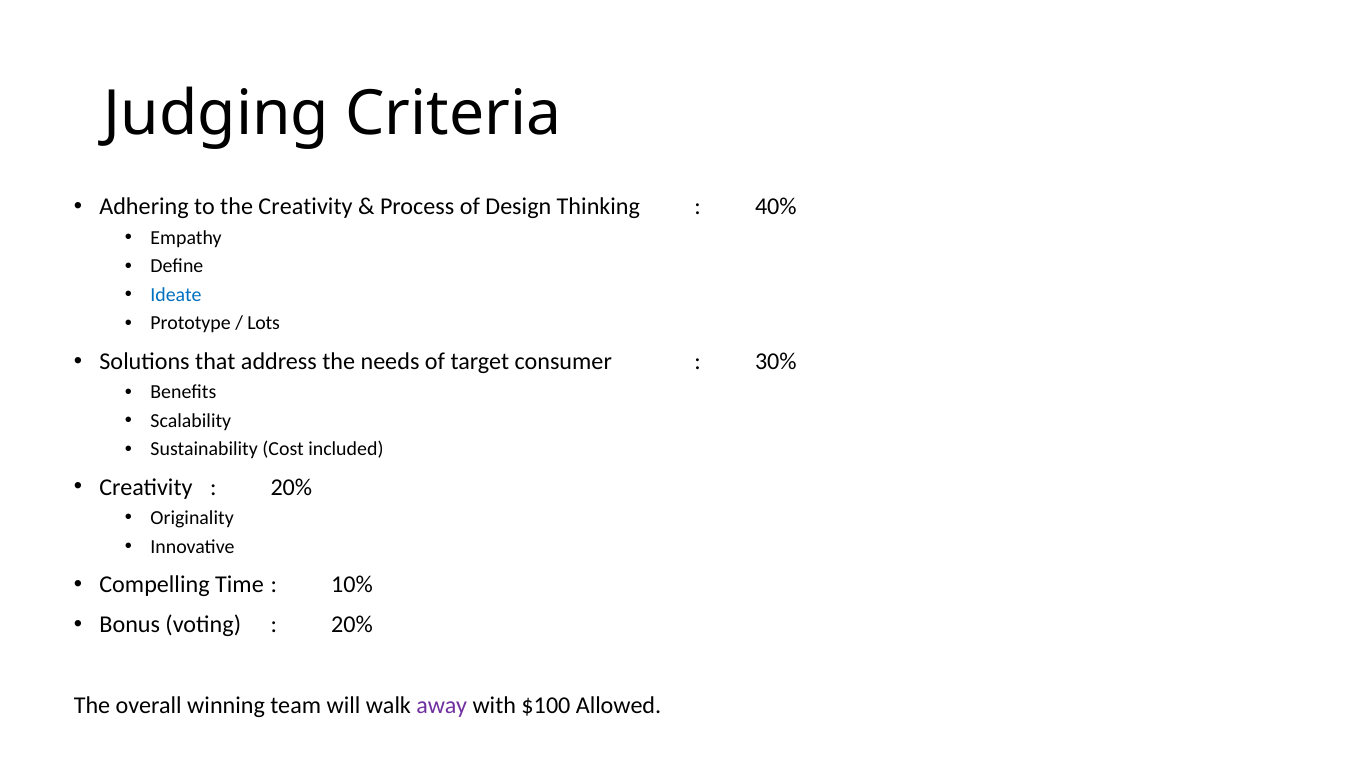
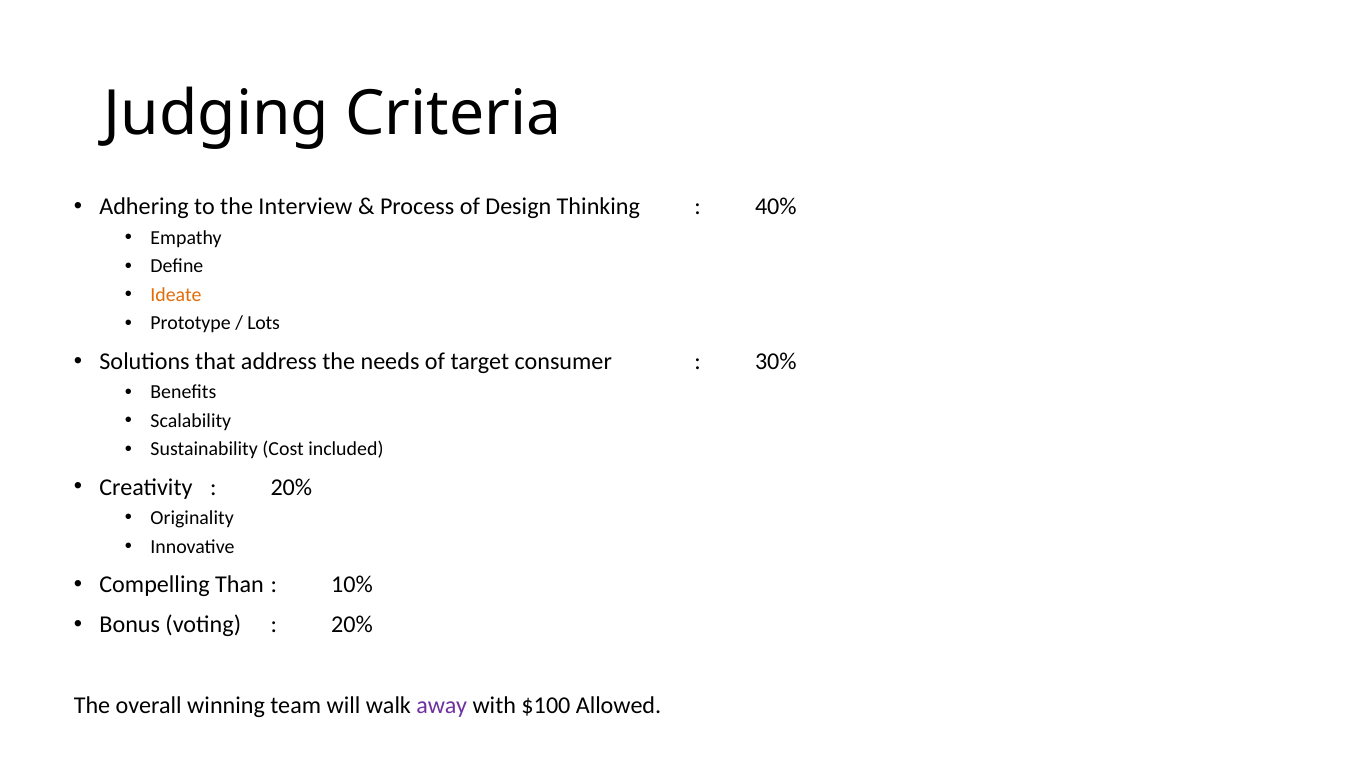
the Creativity: Creativity -> Interview (305, 207)
Ideate colour: blue -> orange (176, 295)
Time: Time -> Than (239, 585)
